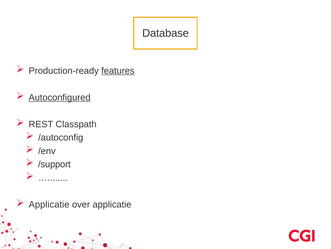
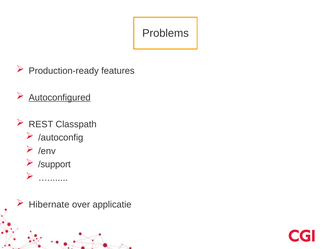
Database: Database -> Problems (165, 33)
features underline: present -> none (118, 71)
Applicatie: Applicatie -> Hibernate (49, 204)
